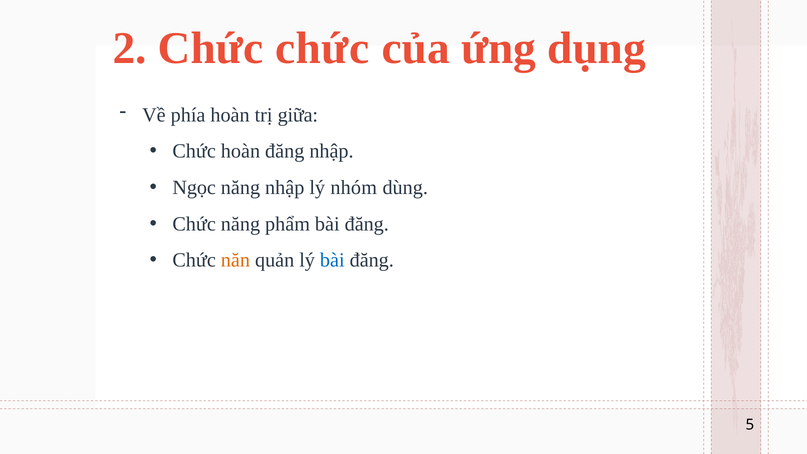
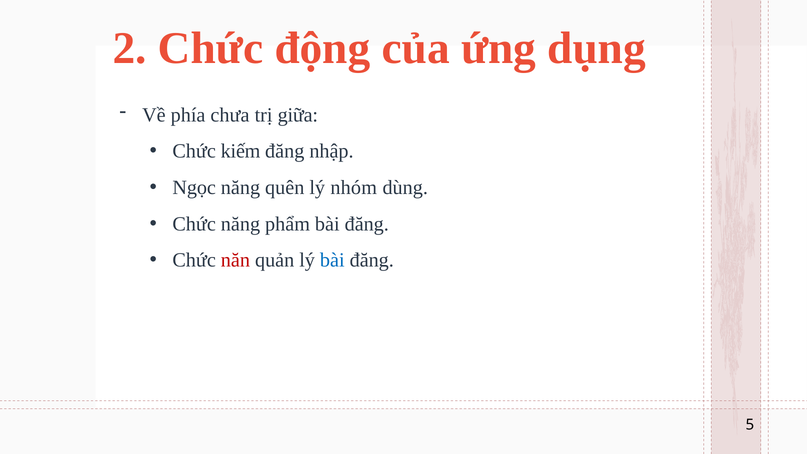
Chức chức: chức -> động (322, 48)
phía hoàn: hoàn -> chưa (230, 115)
Chức hoàn: hoàn -> kiếm (241, 151)
năng nhập: nhập -> quên (285, 188)
năn colour: orange -> red (235, 260)
